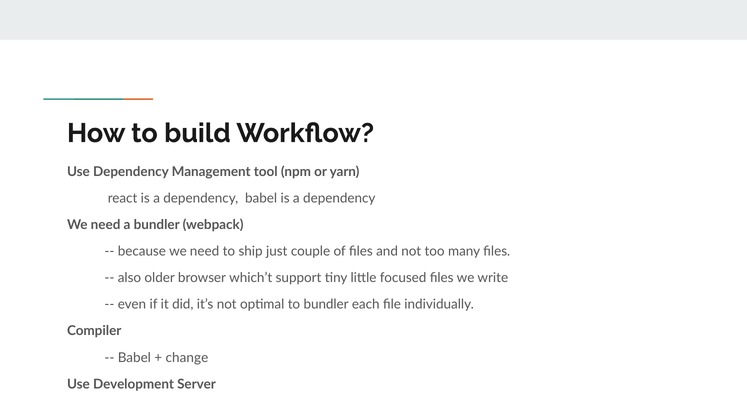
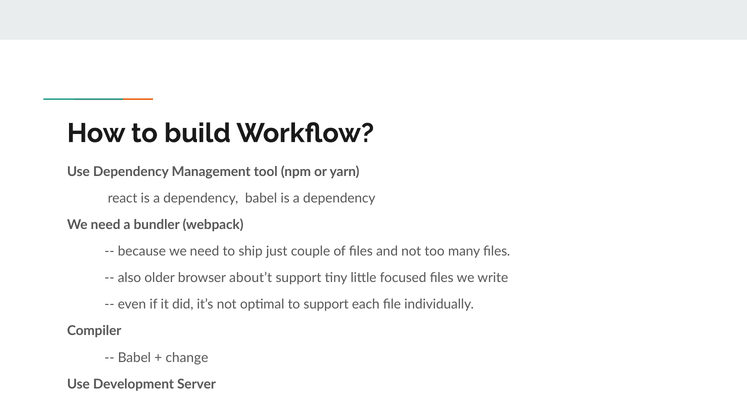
which’t: which’t -> about’t (251, 278)
to bundler: bundler -> support (326, 305)
